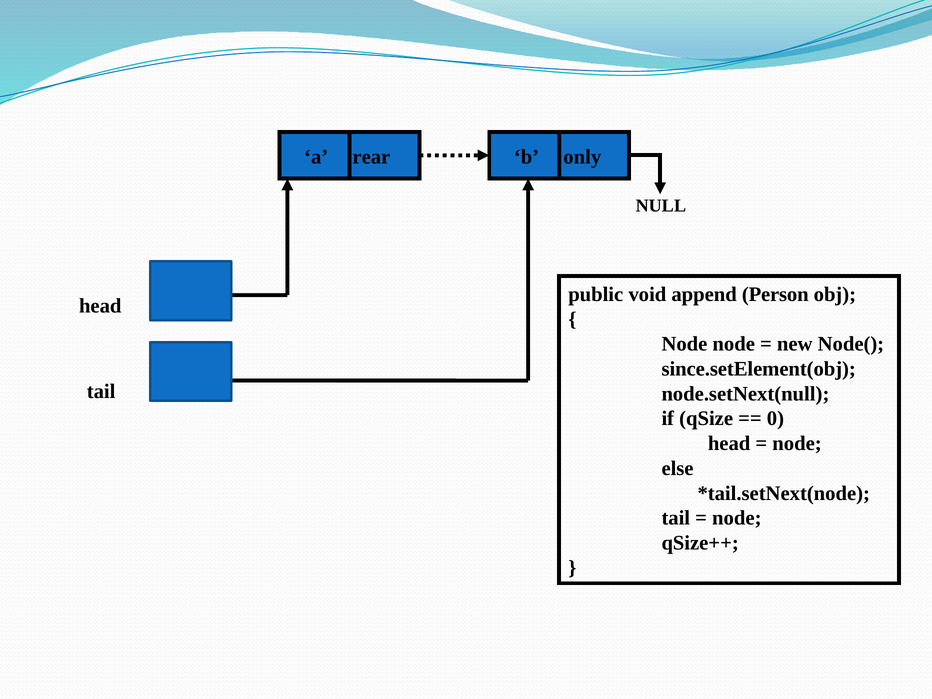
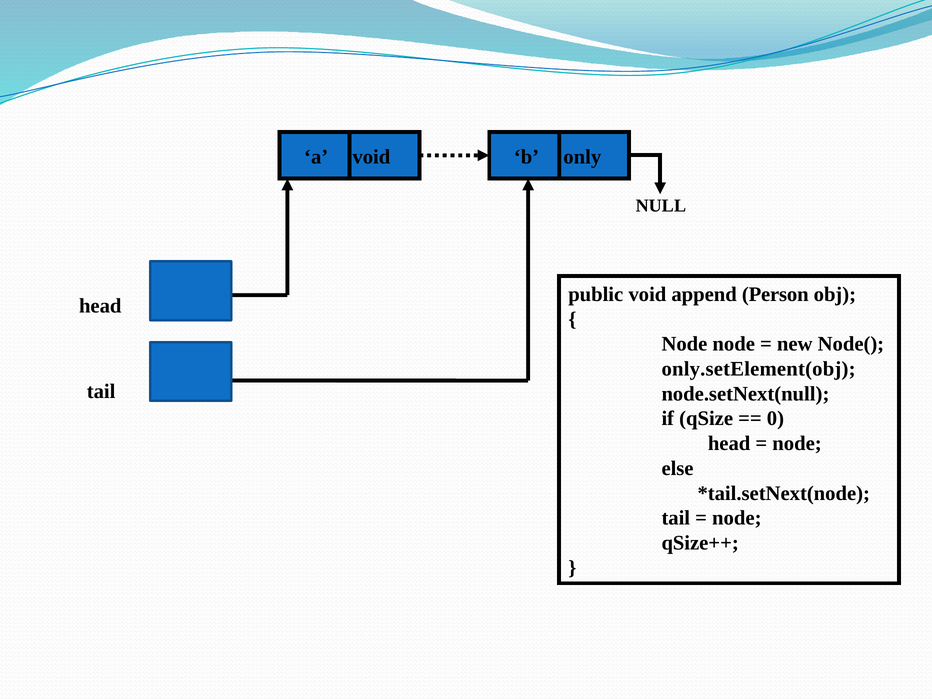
a rear: rear -> void (371, 157)
since.setElement(obj: since.setElement(obj -> only.setElement(obj (759, 369)
